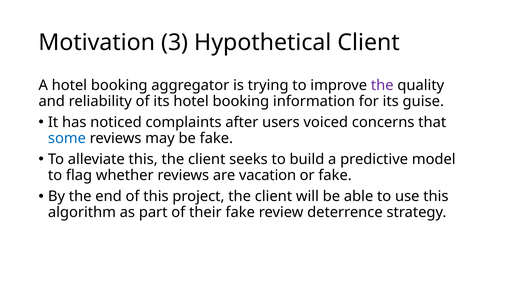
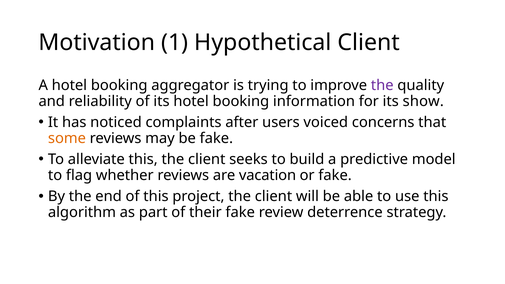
3: 3 -> 1 (175, 42)
guise: guise -> show (423, 101)
some colour: blue -> orange (67, 138)
